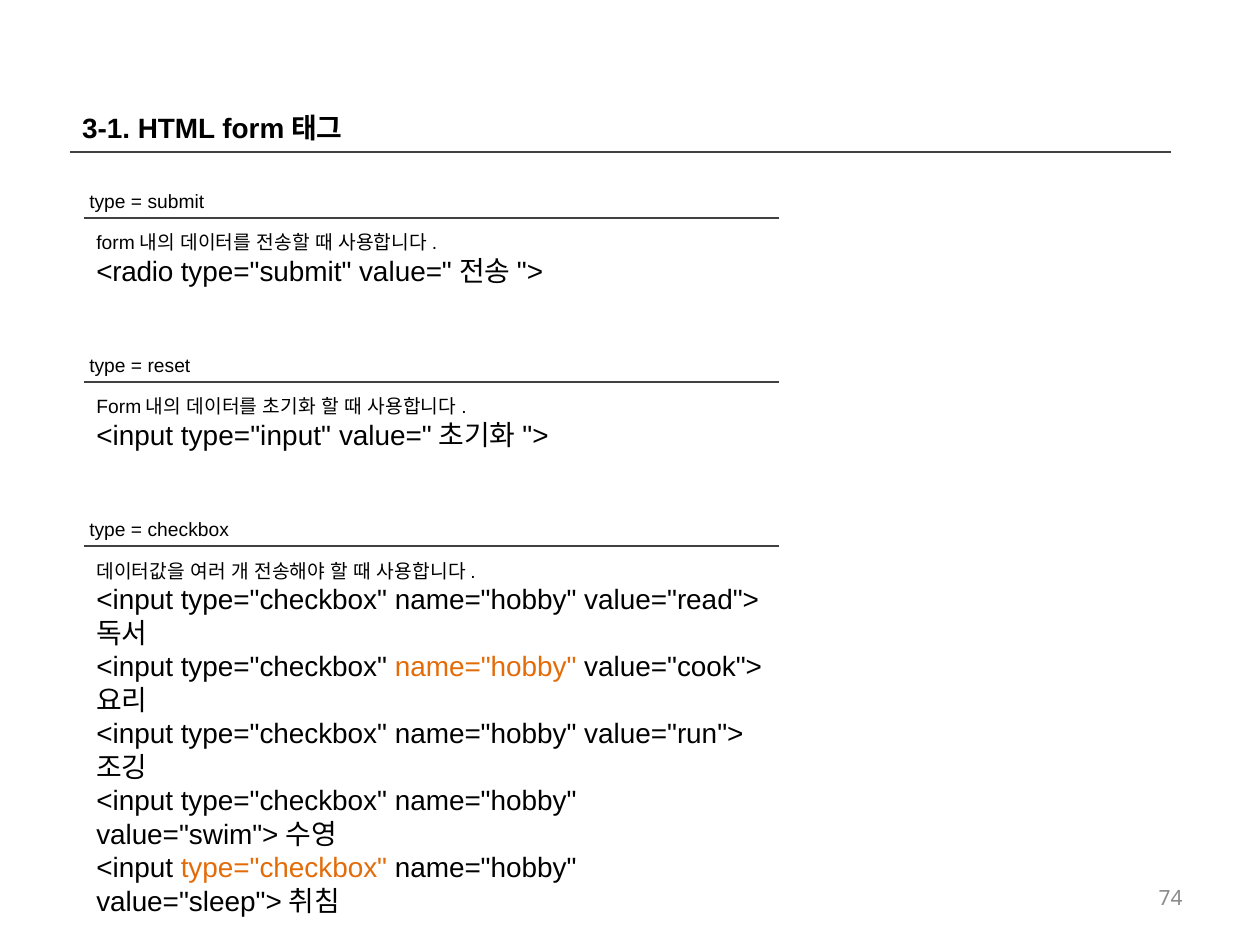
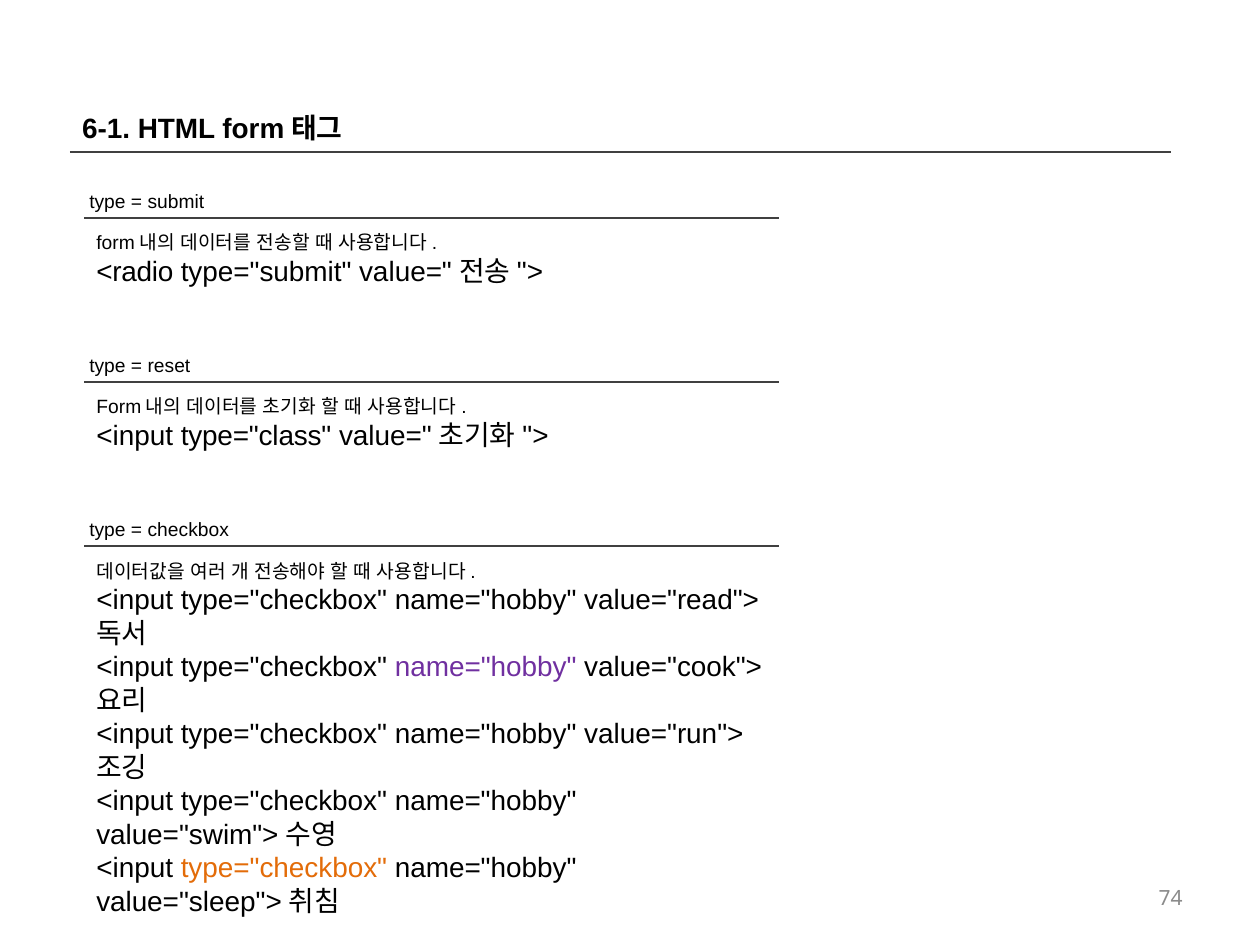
3-1: 3-1 -> 6-1 (106, 130)
type="input: type="input -> type="class (256, 437)
name="hobby colour: orange -> purple (486, 668)
